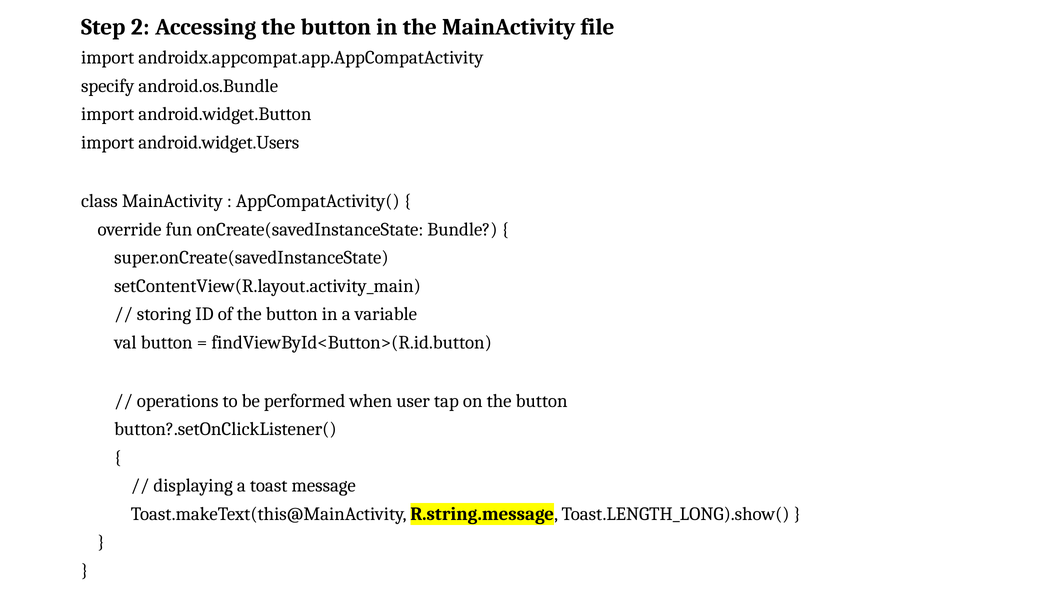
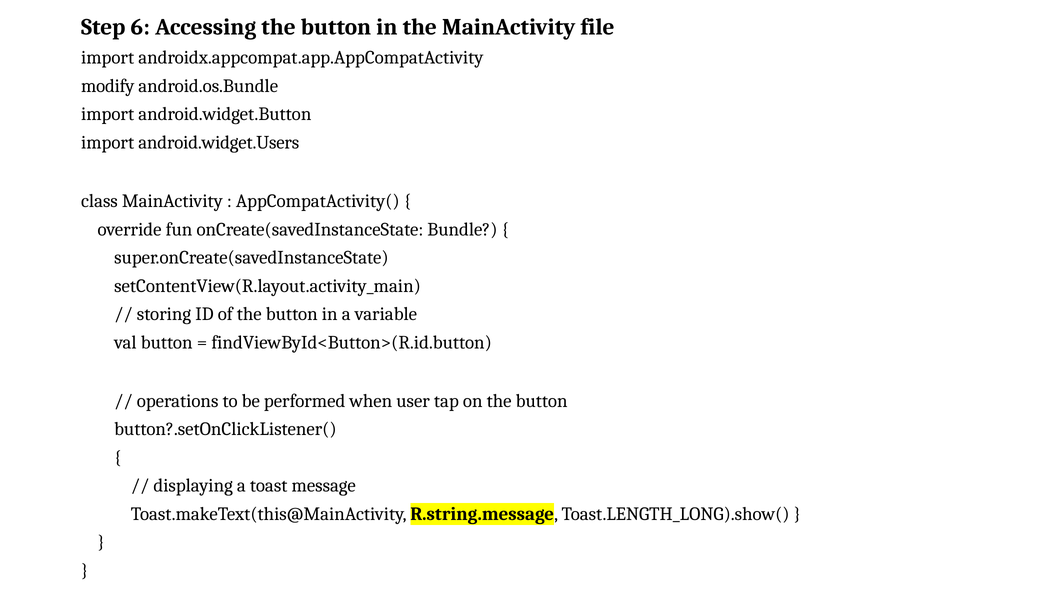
2: 2 -> 6 (140, 27)
specify: specify -> modify (108, 86)
